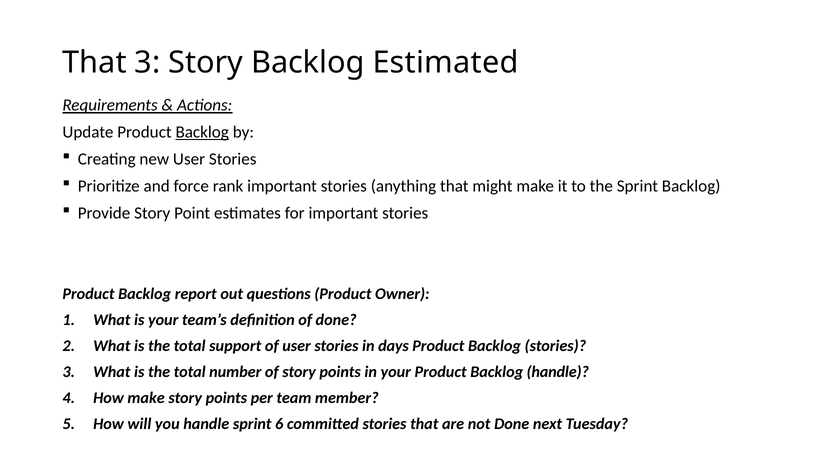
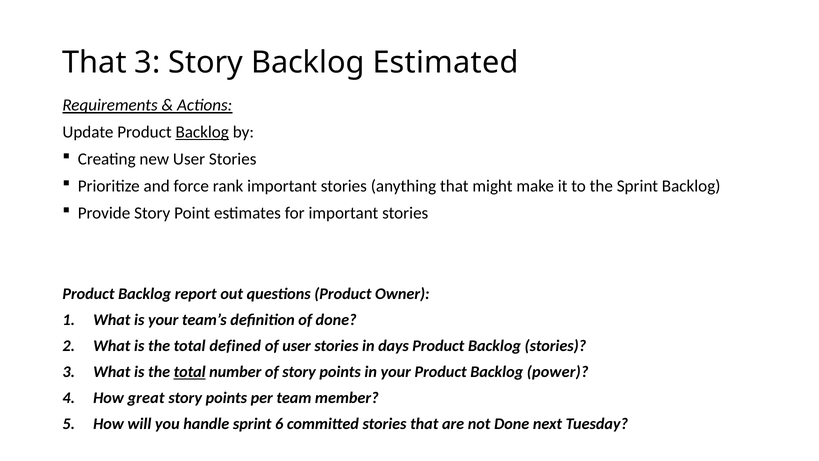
support: support -> defined (235, 346)
total underline: none -> present (190, 372)
Backlog handle: handle -> power (558, 372)
How make: make -> great (146, 398)
